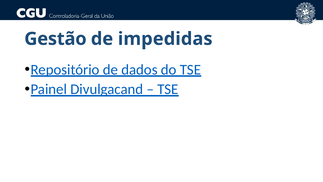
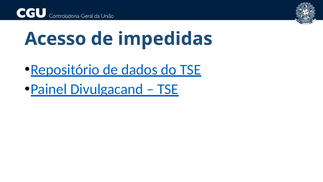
Gestão: Gestão -> Acesso (55, 39)
